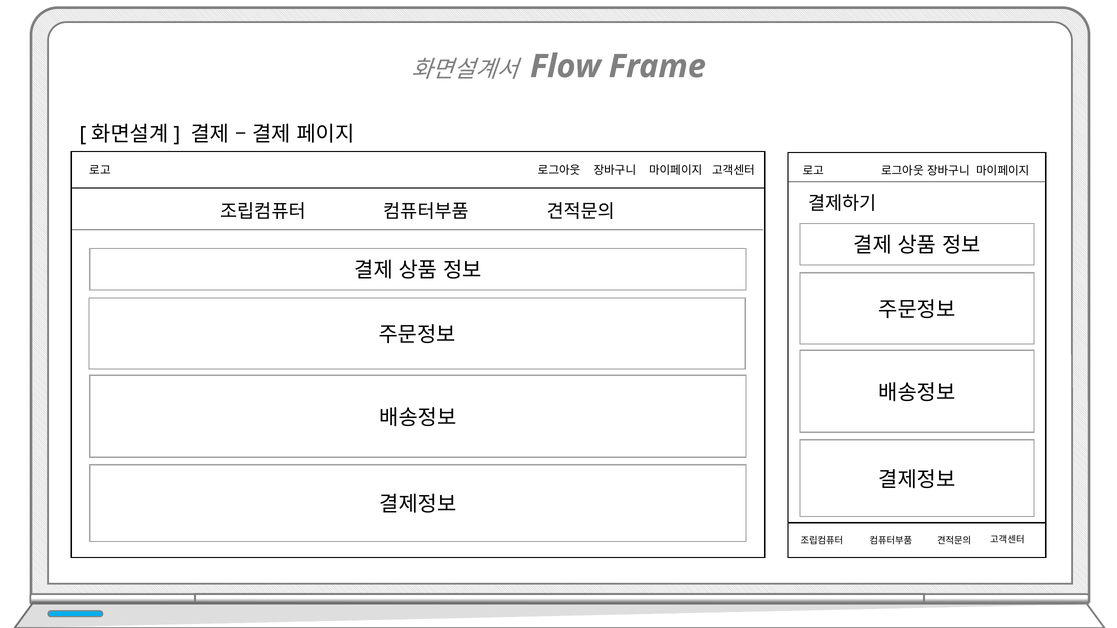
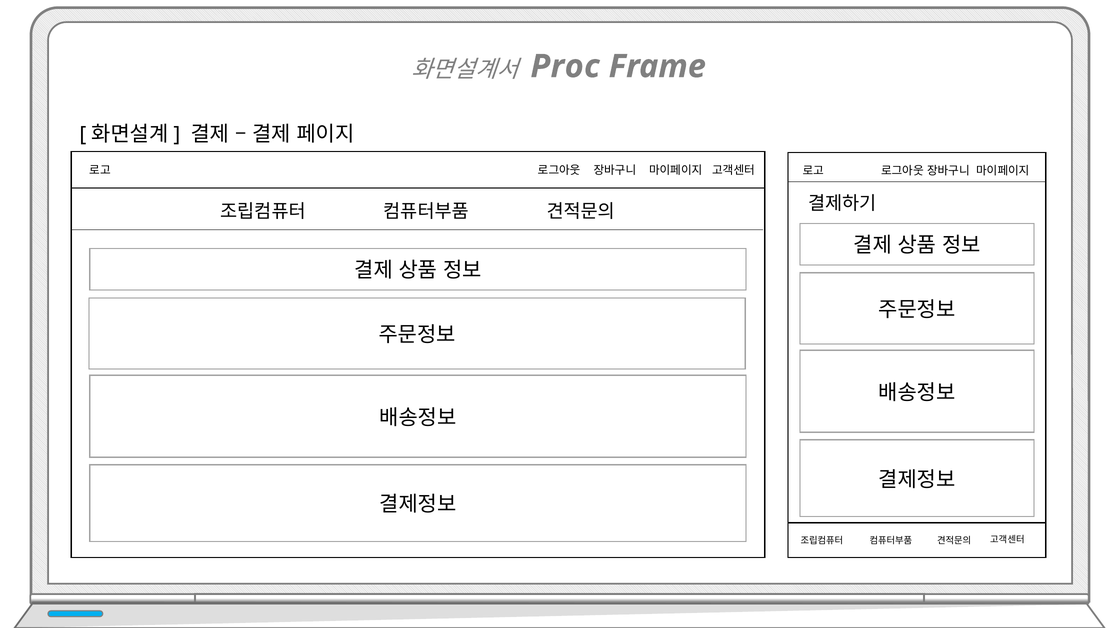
Flow: Flow -> Proc (565, 66)
